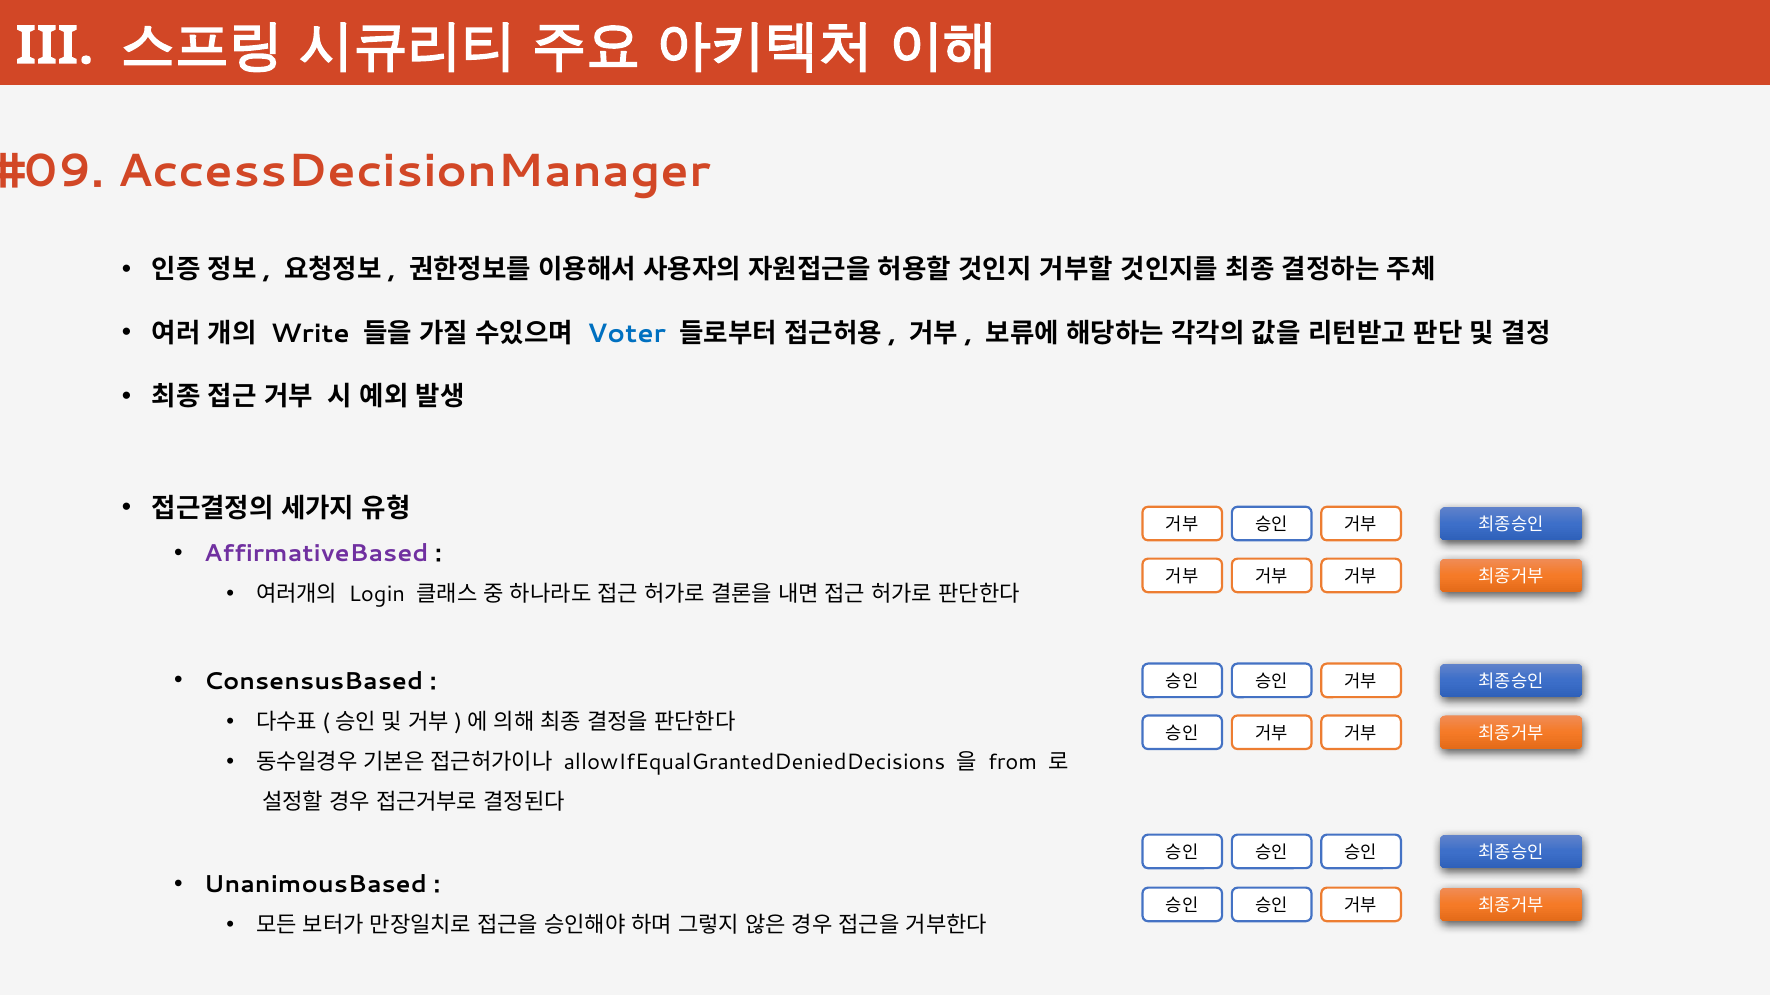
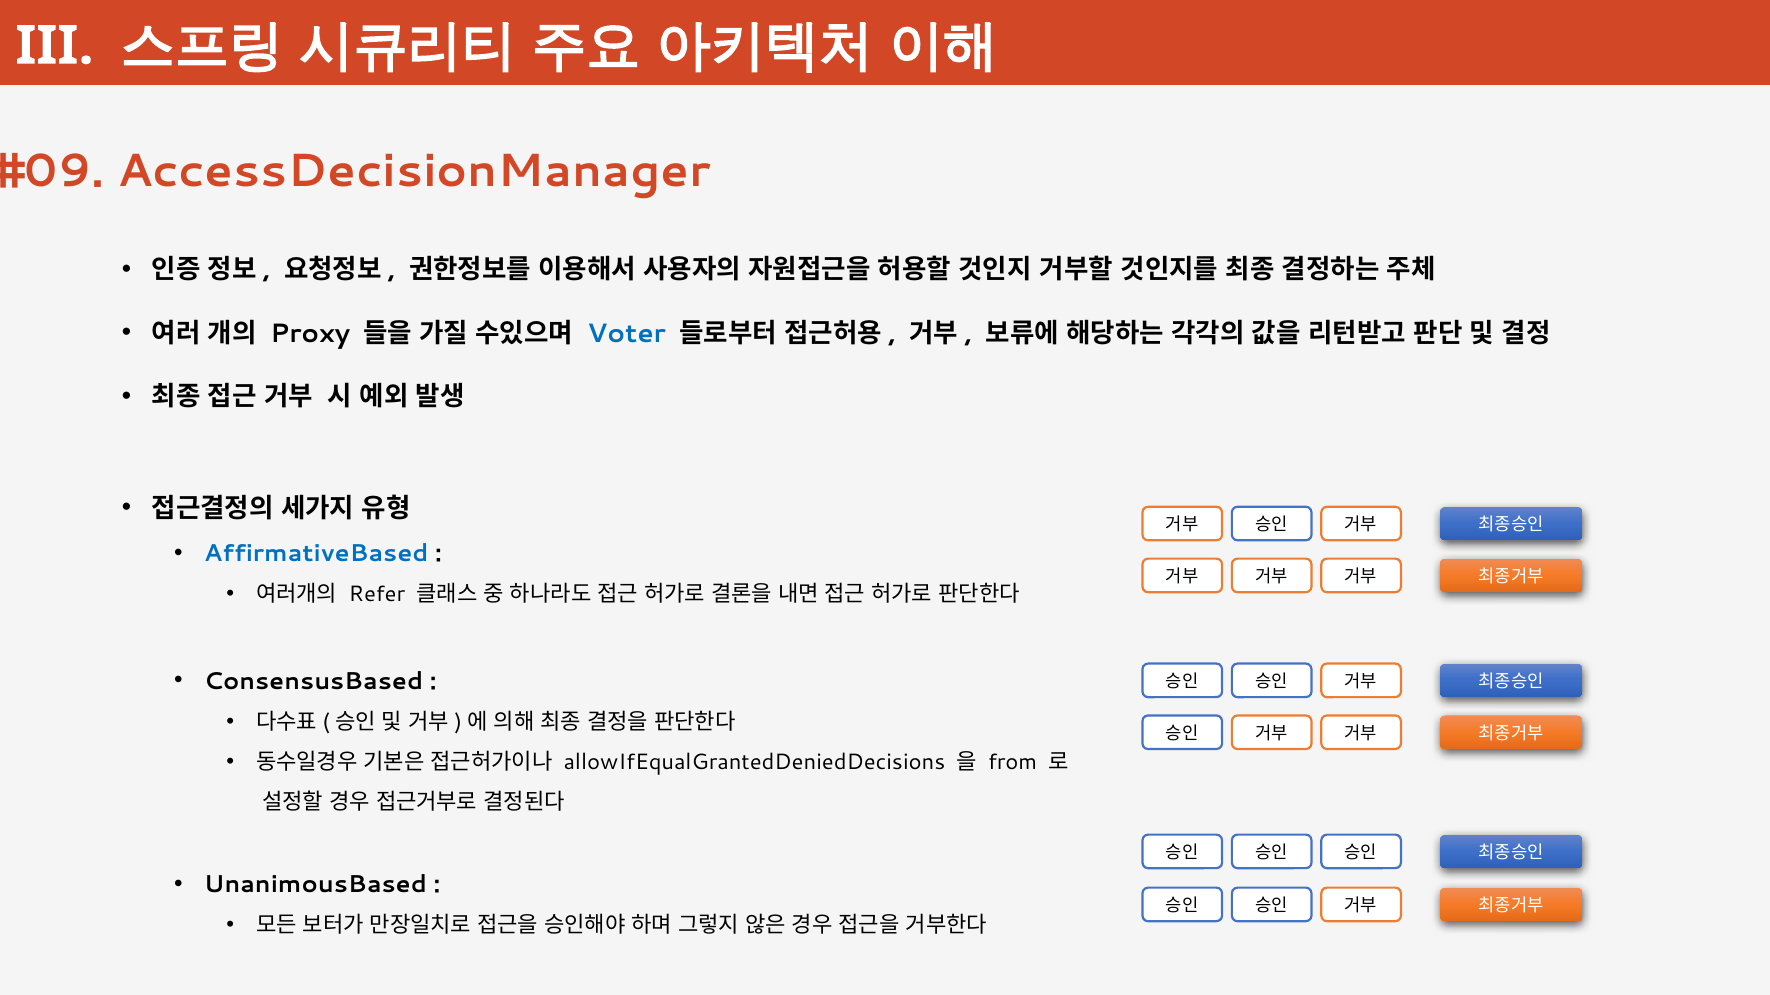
Write: Write -> Proxy (310, 334)
AffirmativeBased colour: purple -> blue (316, 554)
Login: Login -> Refer (377, 595)
